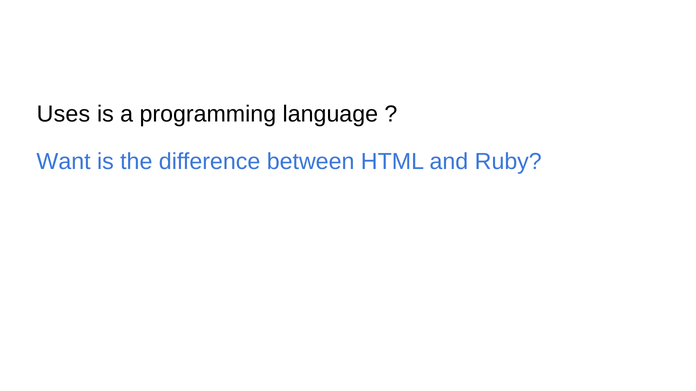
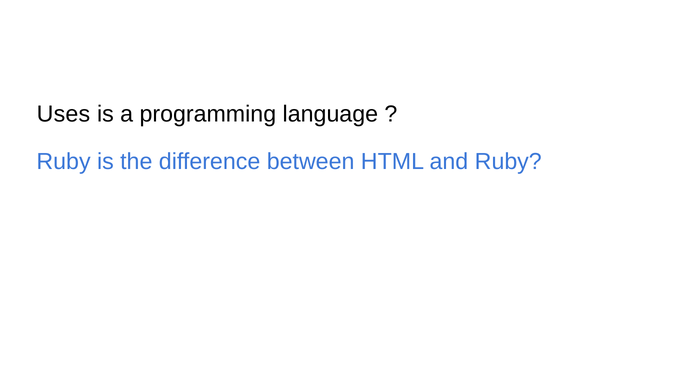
Want: Want -> Ruby (64, 162)
